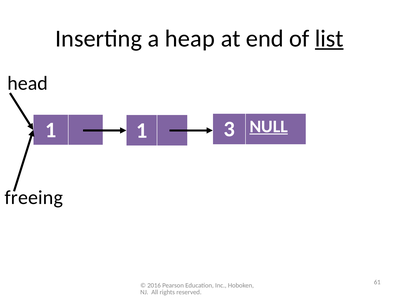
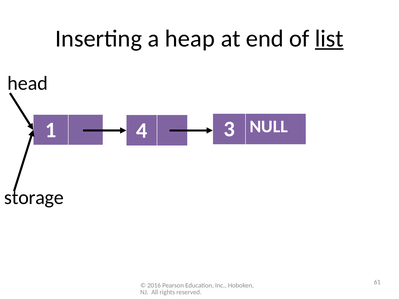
1 1: 1 -> 4 (142, 131)
NULL underline: present -> none (269, 127)
freeing: freeing -> storage (34, 198)
